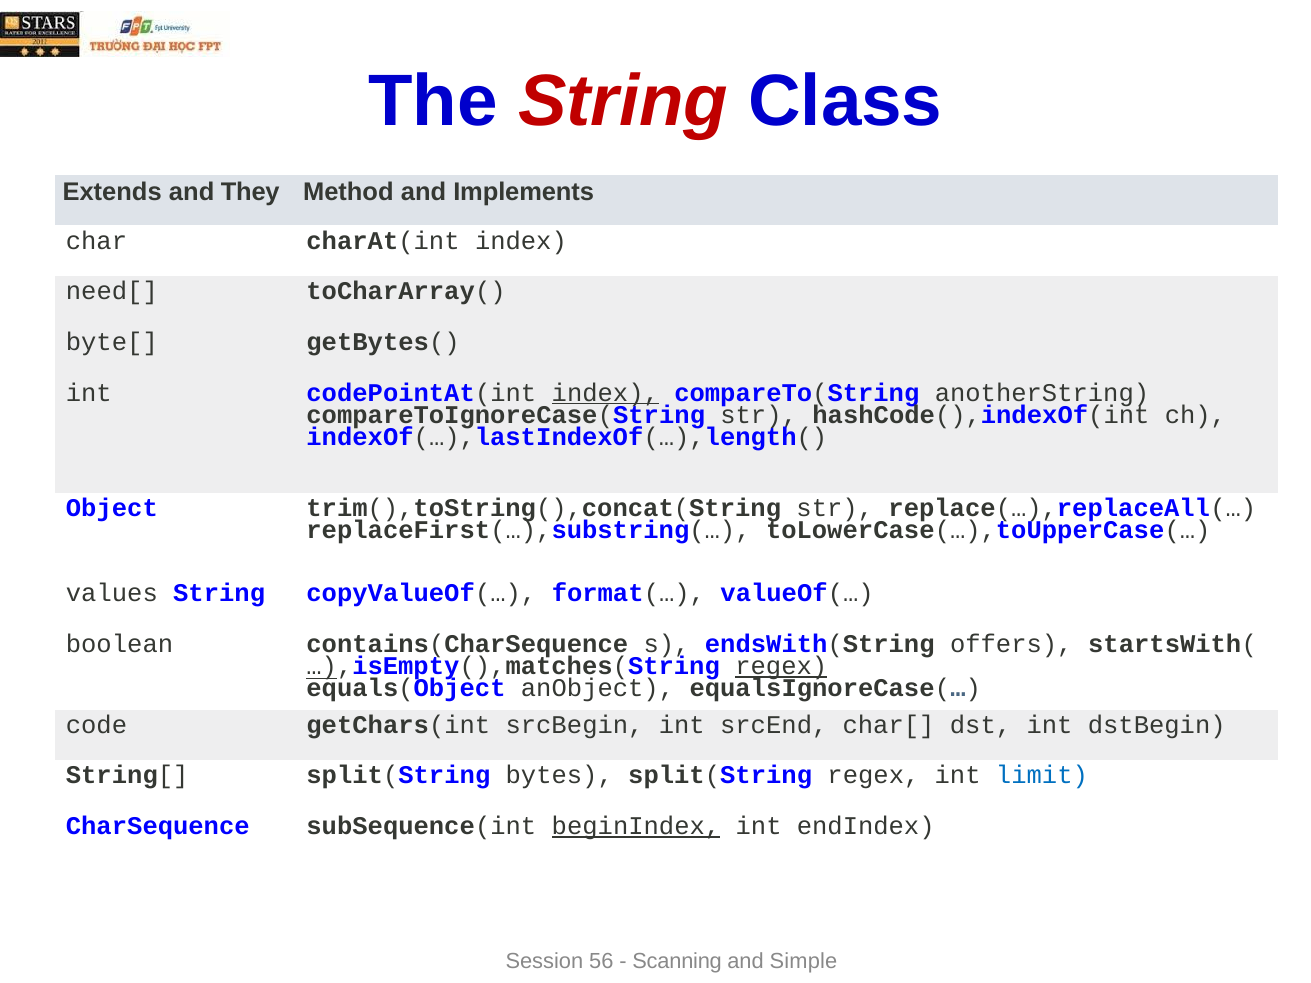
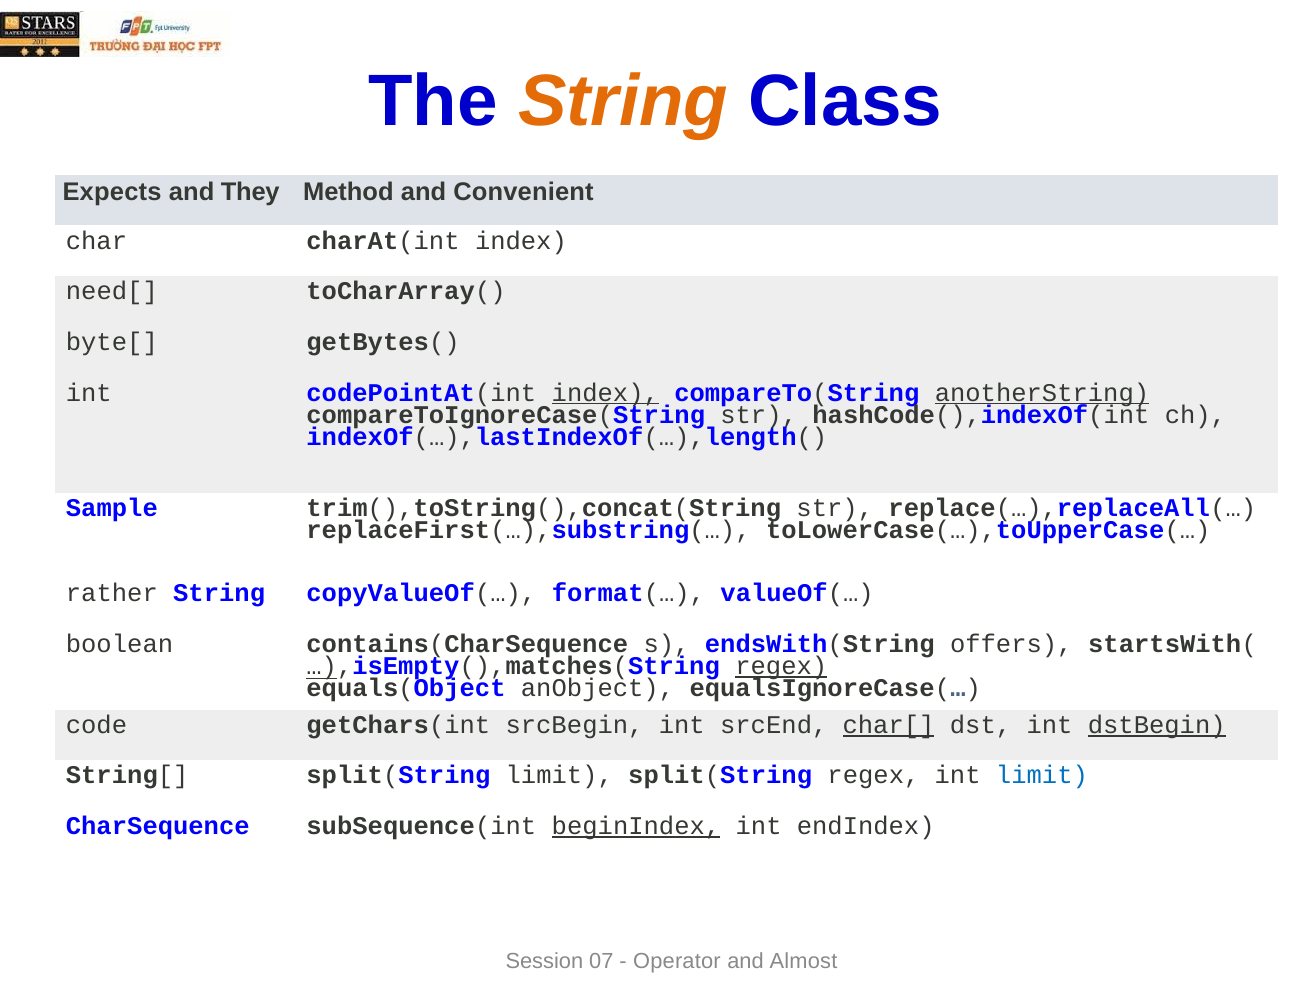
String colour: red -> orange (623, 101)
Extends: Extends -> Expects (112, 192)
Implements: Implements -> Convenient (523, 192)
anotherString underline: none -> present (1042, 393)
Object: Object -> Sample (112, 508)
values: values -> rather (112, 593)
char[ underline: none -> present (889, 725)
dstBegin underline: none -> present (1157, 725)
split(String bytes: bytes -> limit (559, 776)
56: 56 -> 07 (601, 962)
Scanning: Scanning -> Operator (677, 962)
Simple: Simple -> Almost (804, 962)
